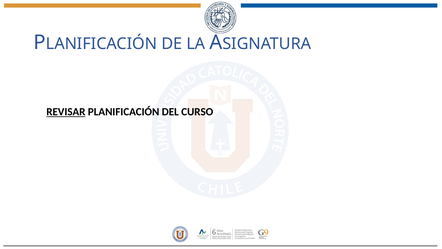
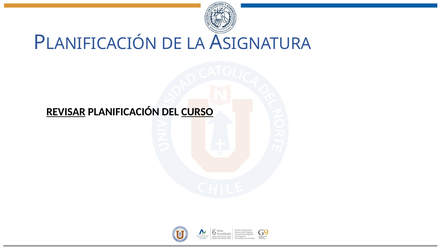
CURSO underline: none -> present (197, 112)
